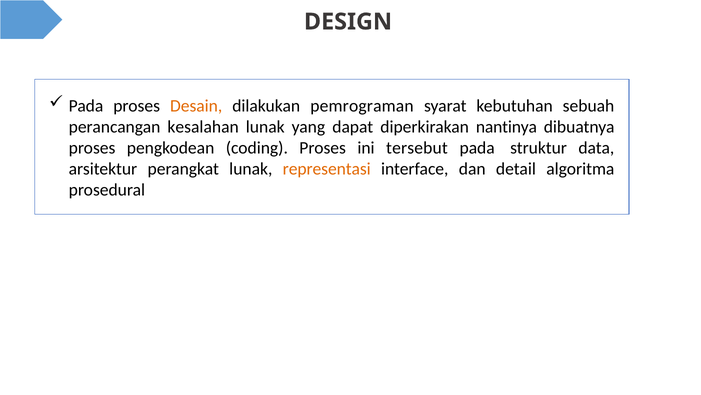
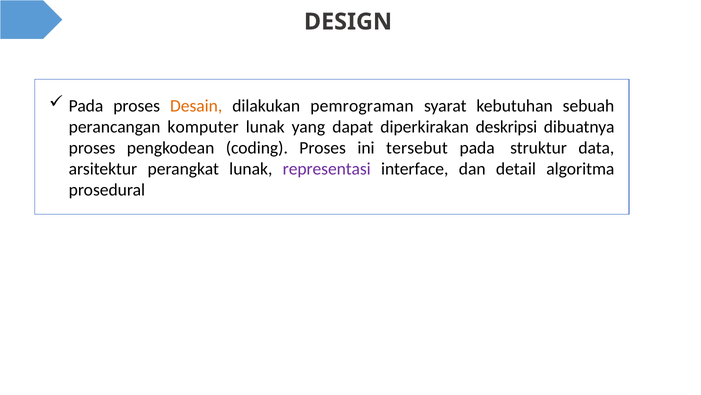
kesalahan: kesalahan -> komputer (203, 127)
nantinya: nantinya -> deskripsi (506, 127)
representasi colour: orange -> purple (327, 169)
